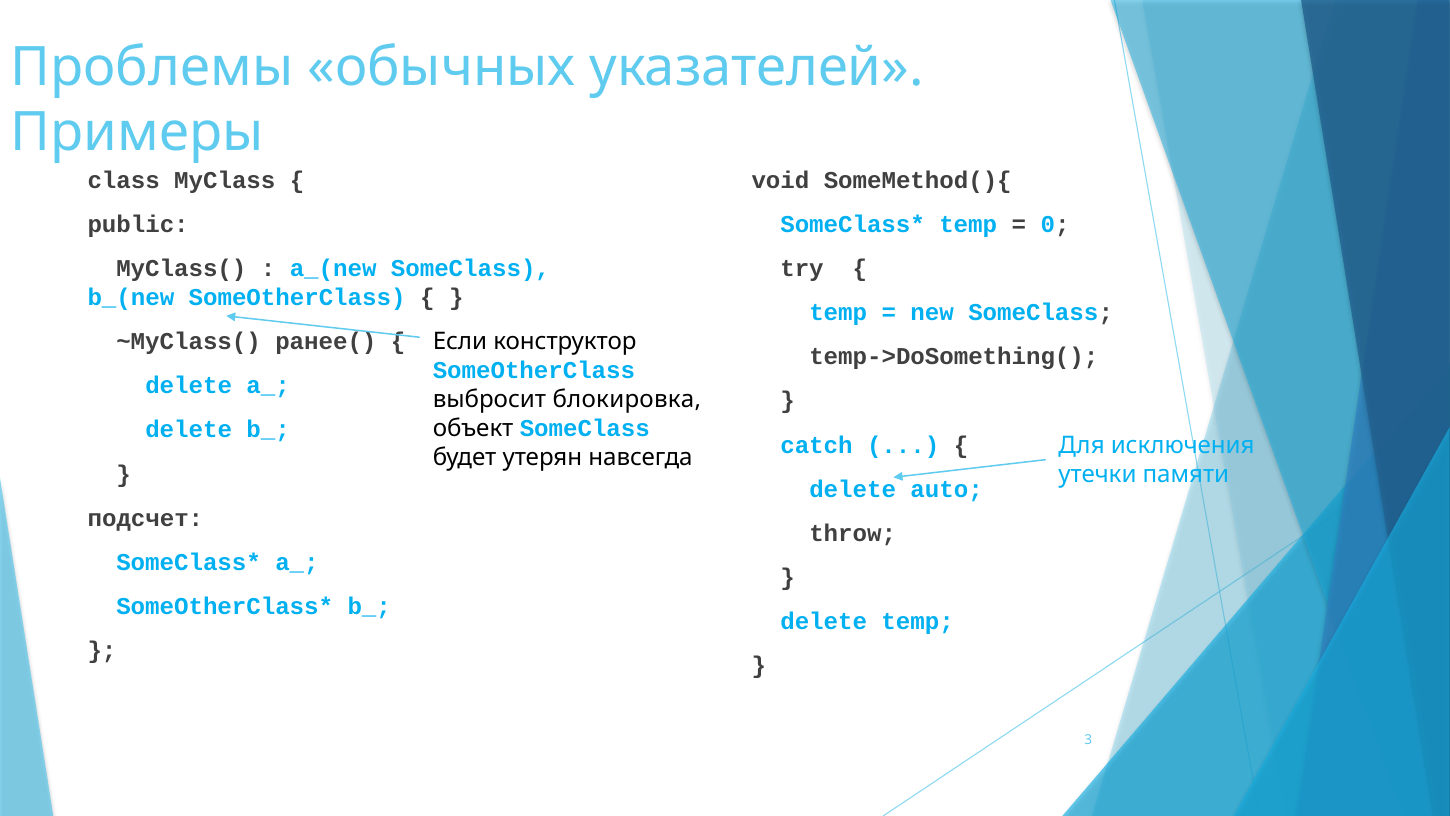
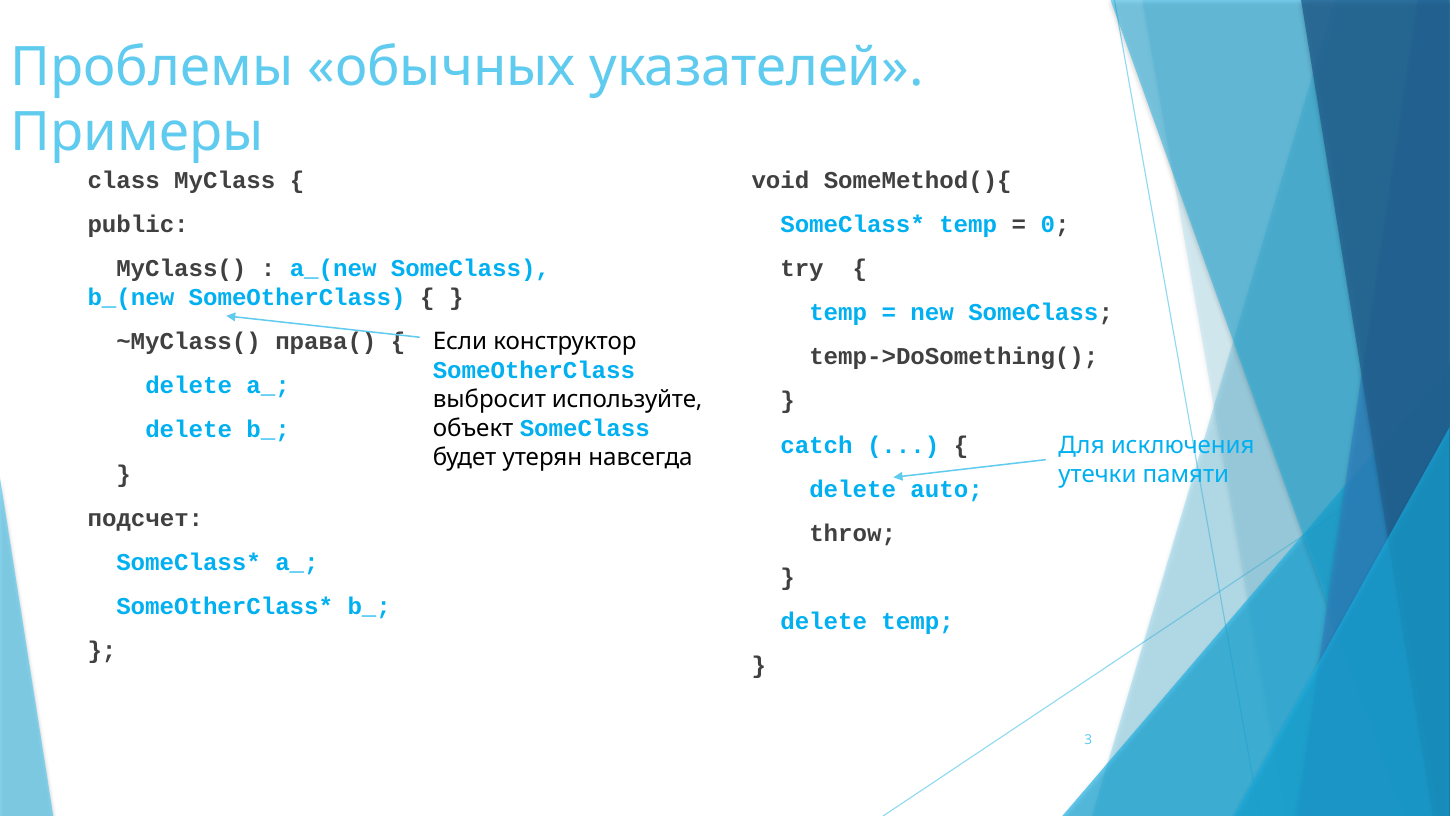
ранее(: ранее( -> права( (326, 342)
блокировка: блокировка -> используйте (627, 399)
